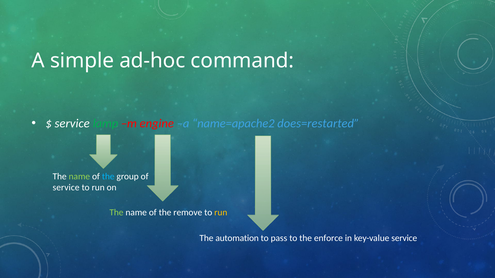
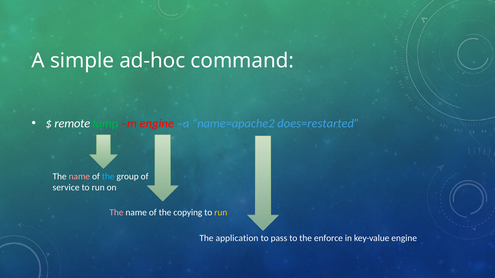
service: service -> remote (72, 124)
name colour: light green -> pink (79, 177)
The colour: light green -> pink (116, 213)
remove: remove -> copying (188, 213)
automation: automation -> application (237, 239)
key-value service: service -> engine (404, 239)
